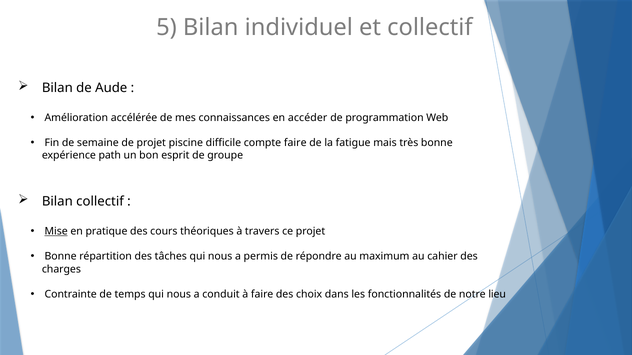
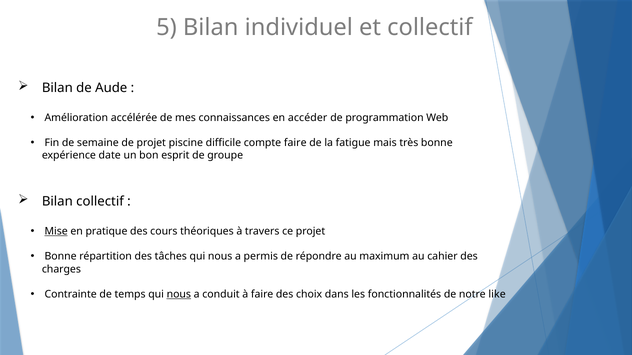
path: path -> date (110, 156)
nous underline: none -> present (179, 295)
lieu: lieu -> like (497, 295)
